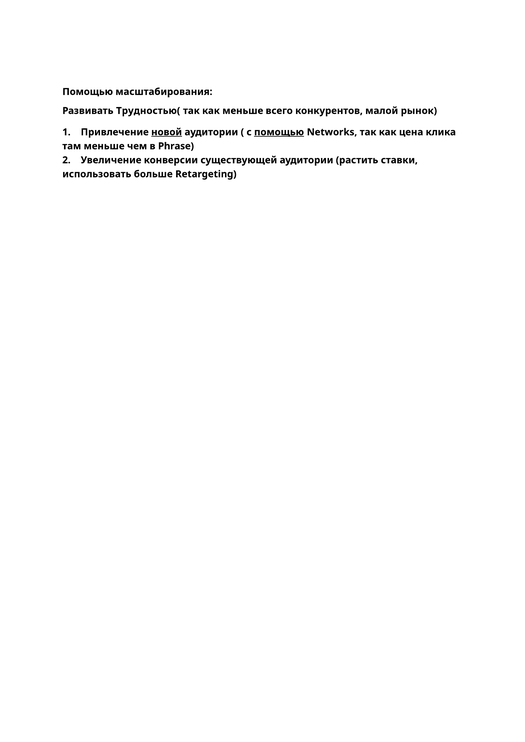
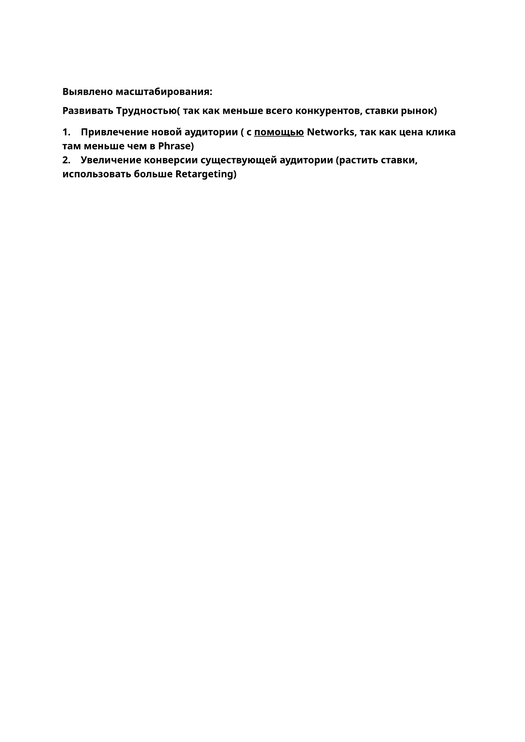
Помощью: Помощью -> Выявлено (88, 92)
конкурентов малой: малой -> ставки (382, 111)
новой underline: present -> none (167, 132)
